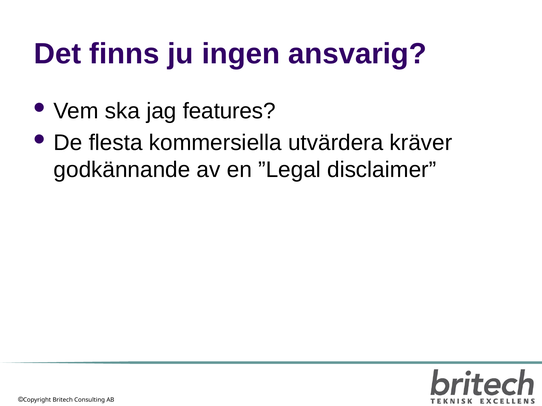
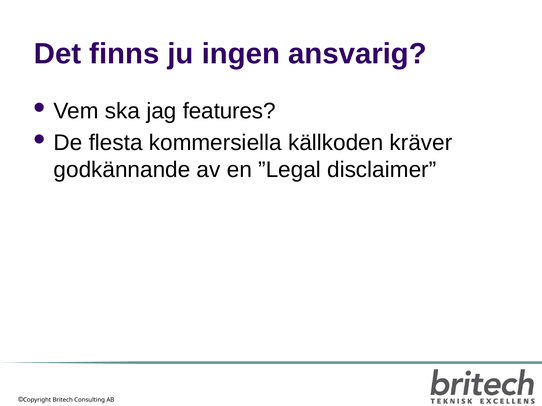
utvärdera: utvärdera -> källkoden (336, 143)
